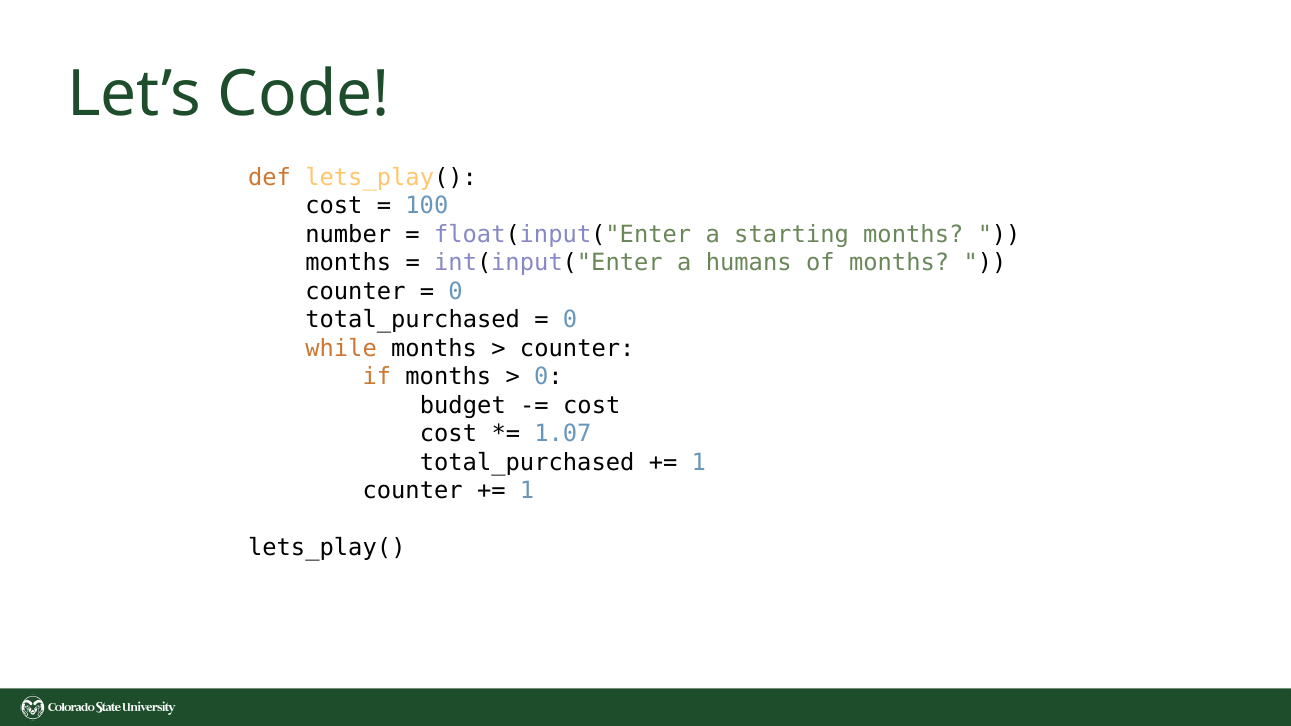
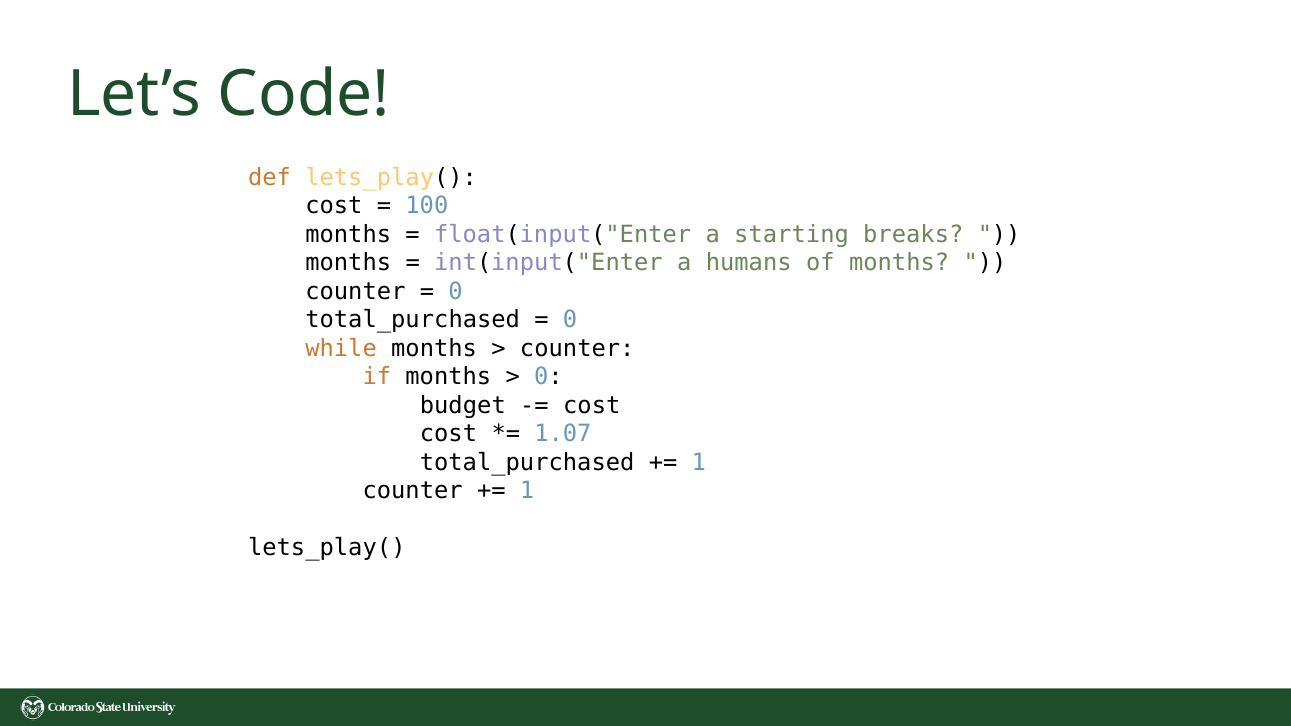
number: number -> months (348, 235)
starting months: months -> breaks (913, 235)
